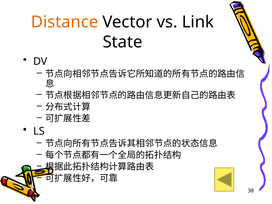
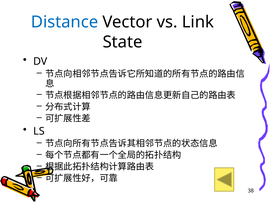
Distance colour: orange -> blue (65, 22)
